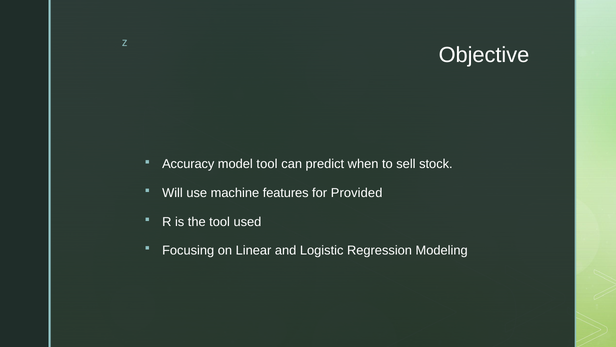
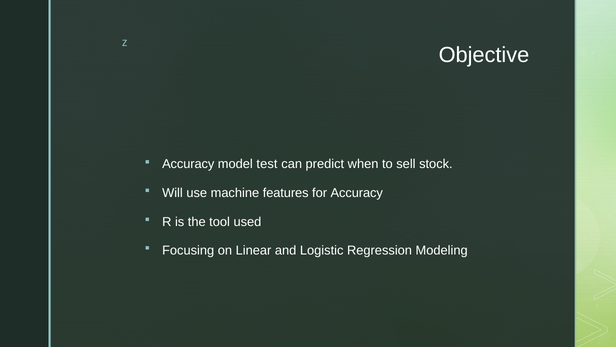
model tool: tool -> test (267, 164)
for Provided: Provided -> Accuracy (357, 193)
